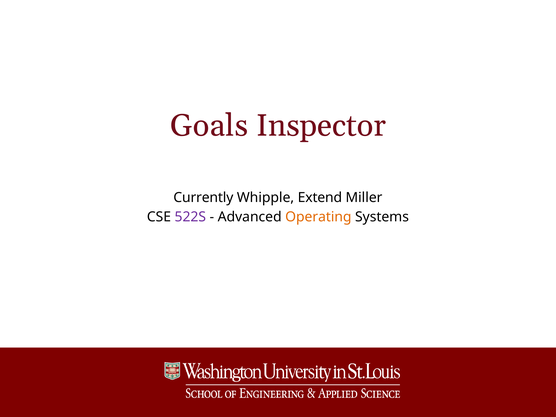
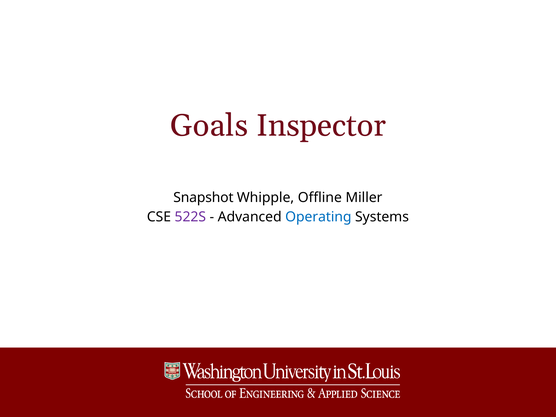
Currently: Currently -> Snapshot (203, 197)
Extend: Extend -> Offline (320, 197)
Operating colour: orange -> blue (318, 217)
